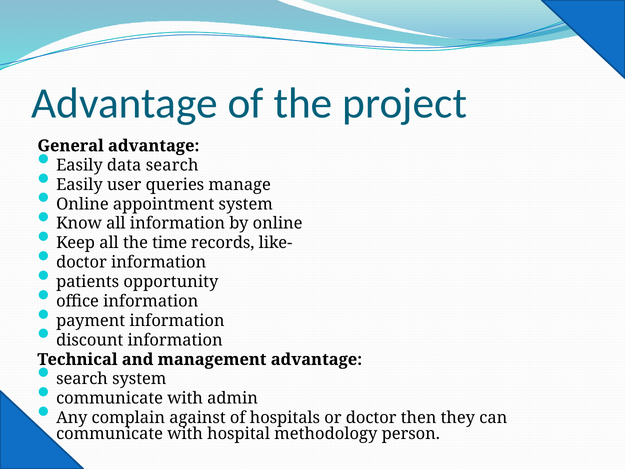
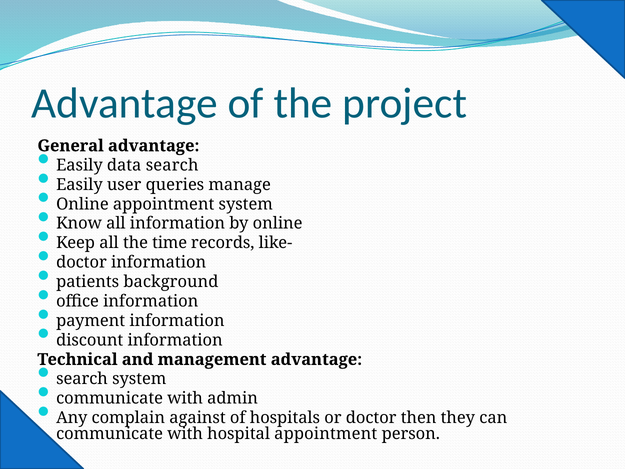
opportunity: opportunity -> background (171, 282)
hospital methodology: methodology -> appointment (326, 433)
